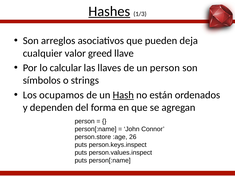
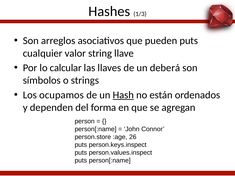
Hashes underline: present -> none (109, 11)
pueden deja: deja -> puts (189, 41)
greed: greed -> string (100, 53)
un person: person -> deberá (165, 68)
